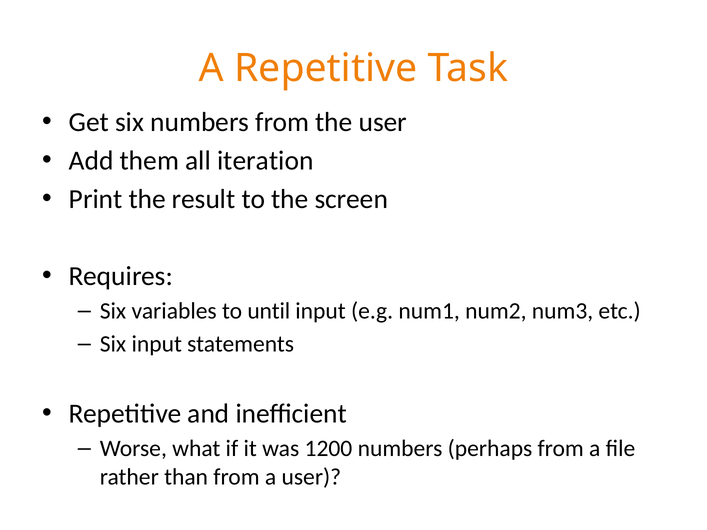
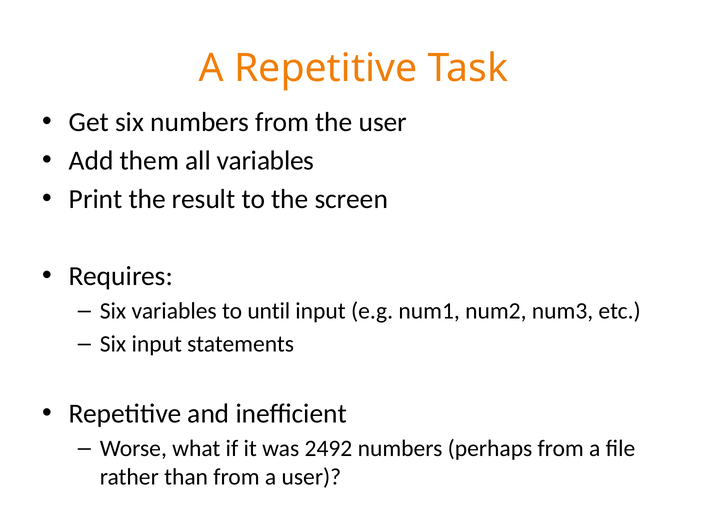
all iteration: iteration -> variables (265, 161)
1200: 1200 -> 2492 (328, 449)
